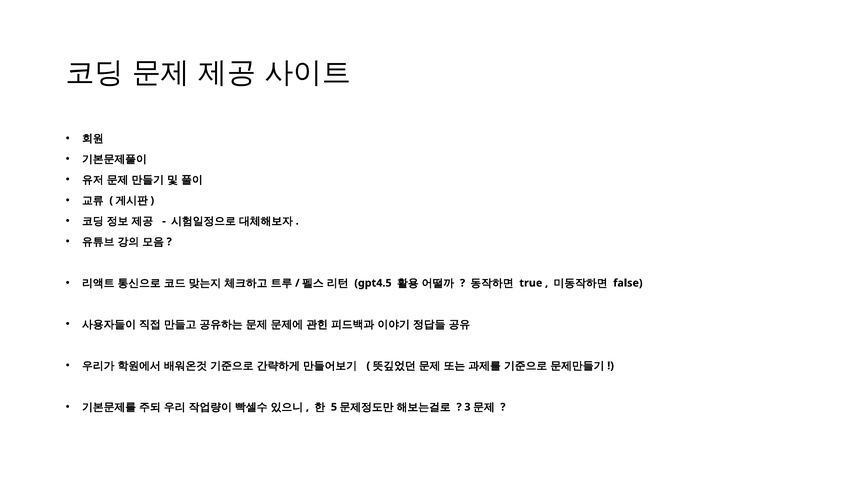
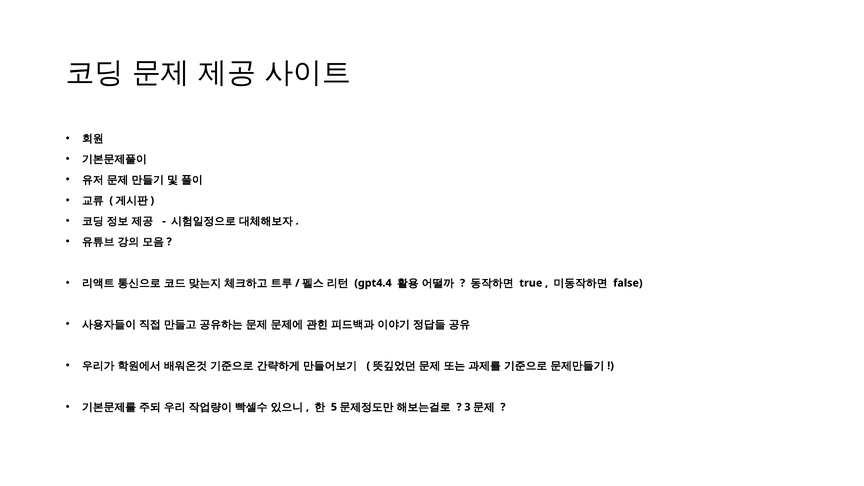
gpt4.5: gpt4.5 -> gpt4.4 (373, 283)
